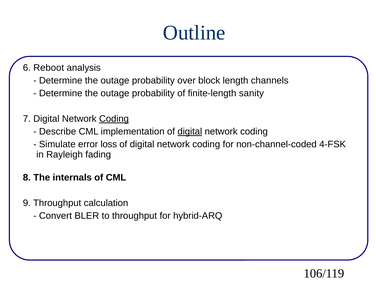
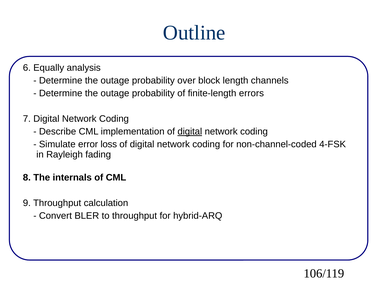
Reboot: Reboot -> Equally (49, 68)
sanity: sanity -> errors (251, 93)
Coding underline: present -> none (114, 119)
